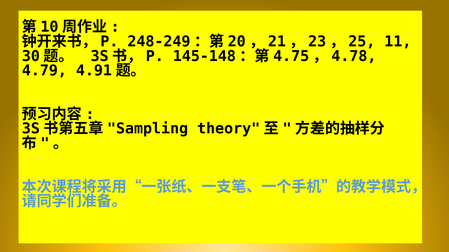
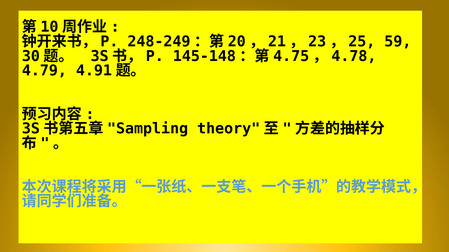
11: 11 -> 59 (398, 42)
